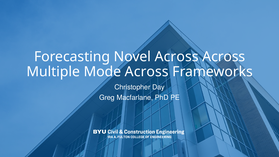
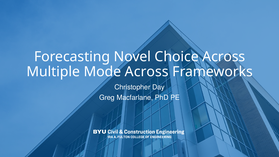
Novel Across: Across -> Choice (177, 57)
